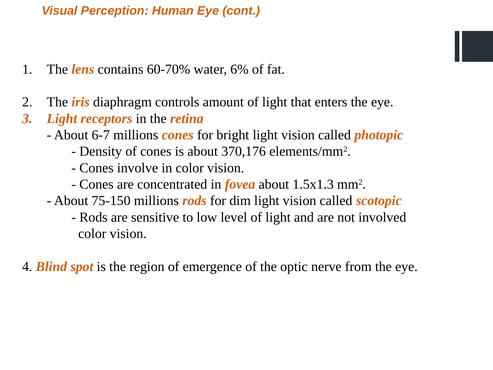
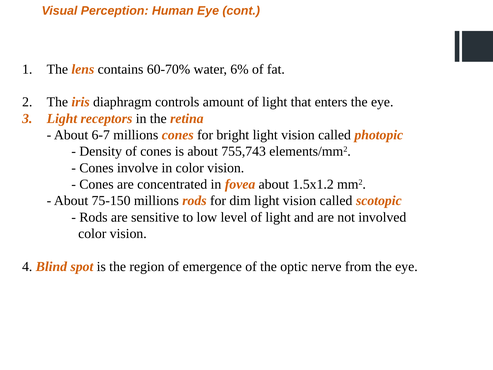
370,176: 370,176 -> 755,743 (244, 151)
1.5x1.3: 1.5x1.3 -> 1.5x1.2 (313, 184)
